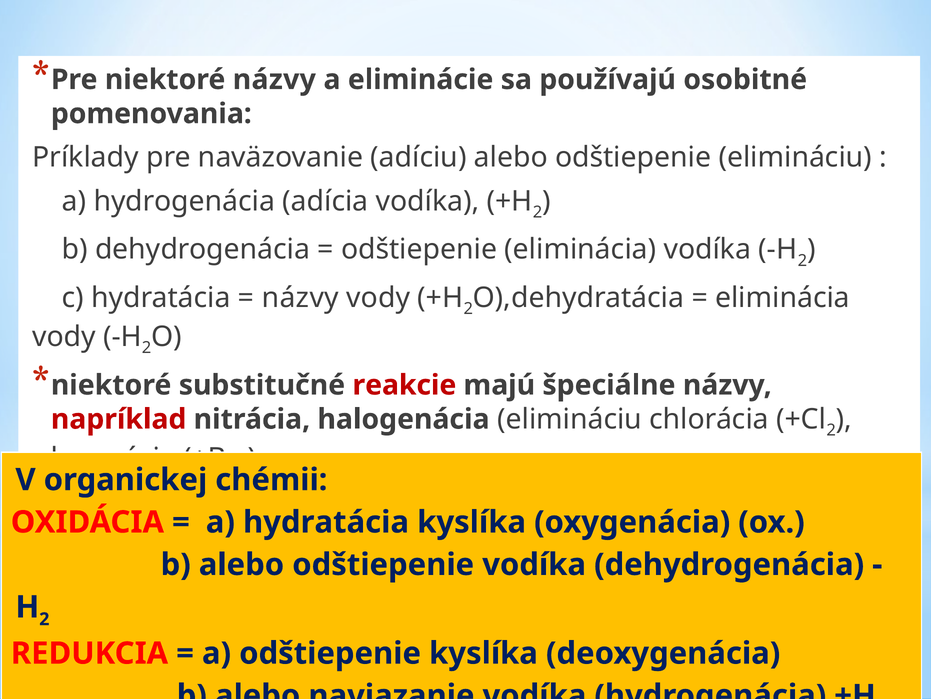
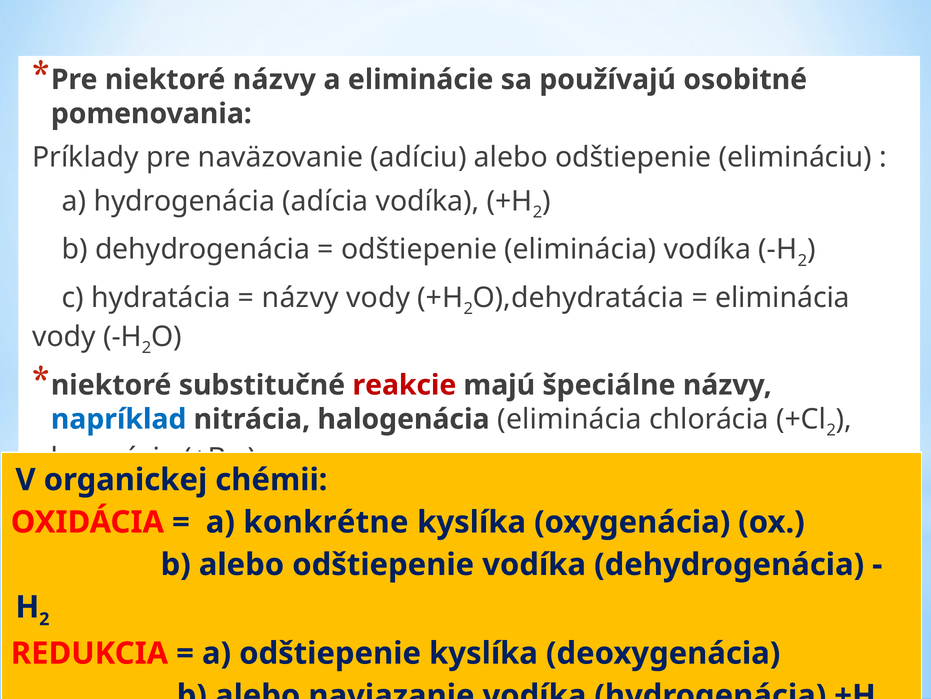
napríklad colour: red -> blue (119, 419)
halogenácia elimináciu: elimináciu -> eliminácia (570, 419)
a hydratácia: hydratácia -> konkrétne (326, 522)
